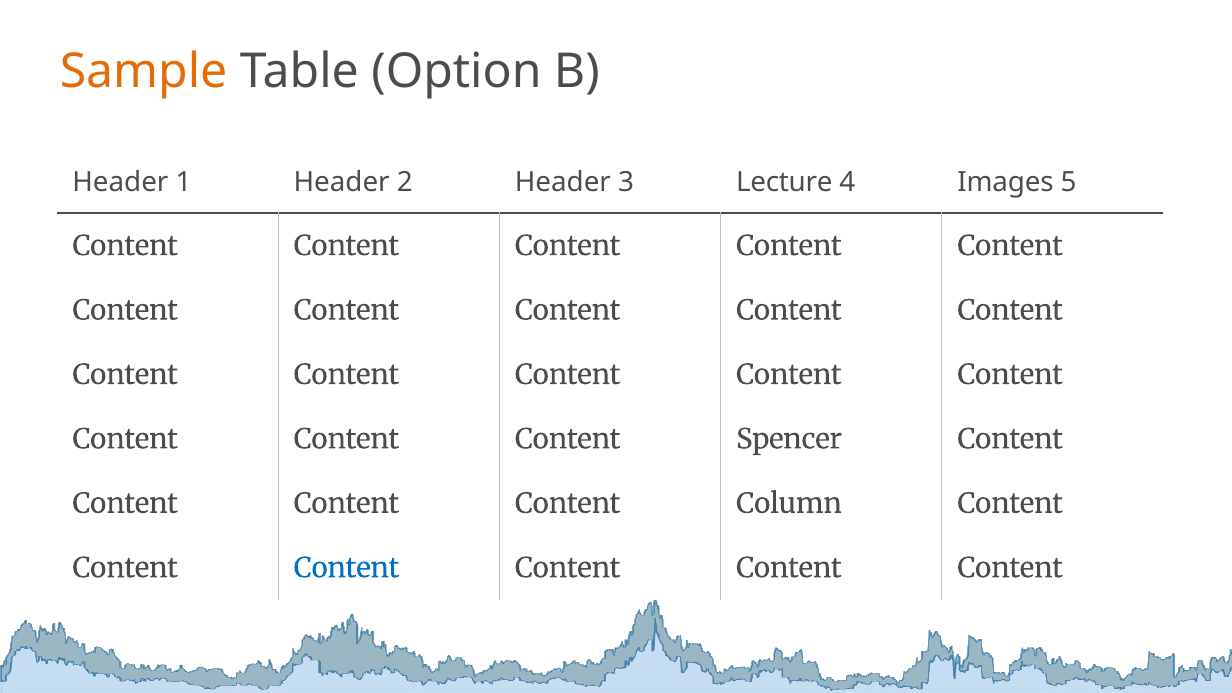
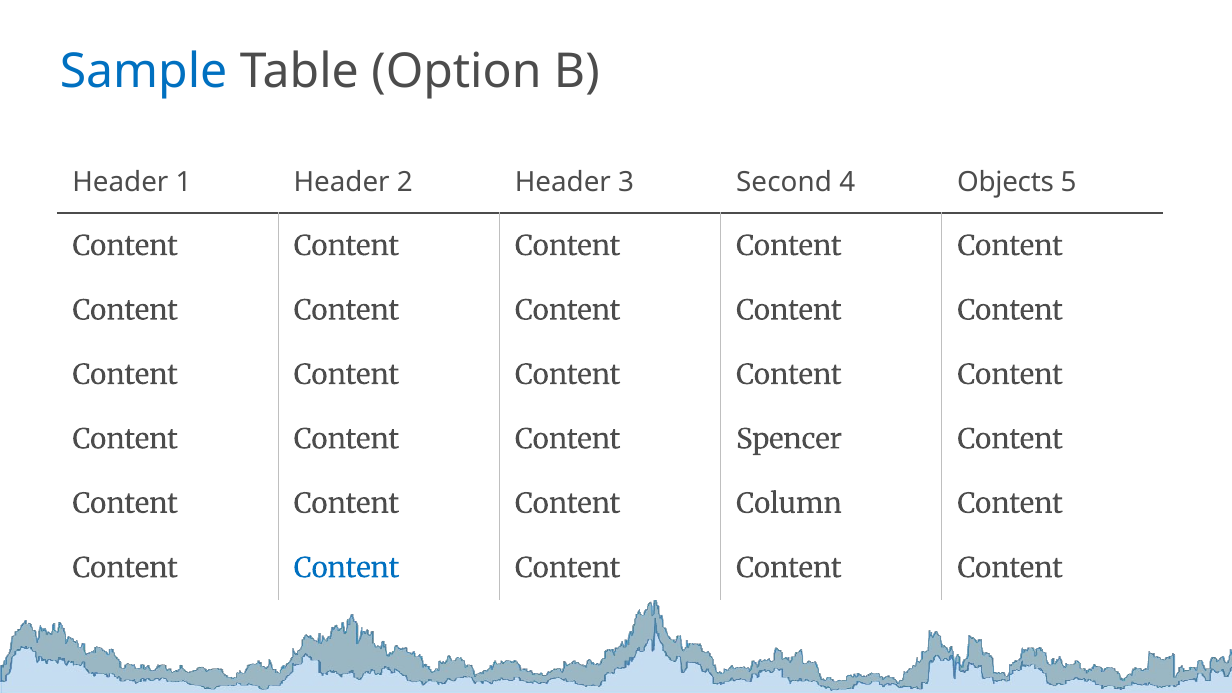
Sample colour: orange -> blue (144, 72)
Lecture: Lecture -> Second (784, 182)
Images: Images -> Objects (1006, 182)
